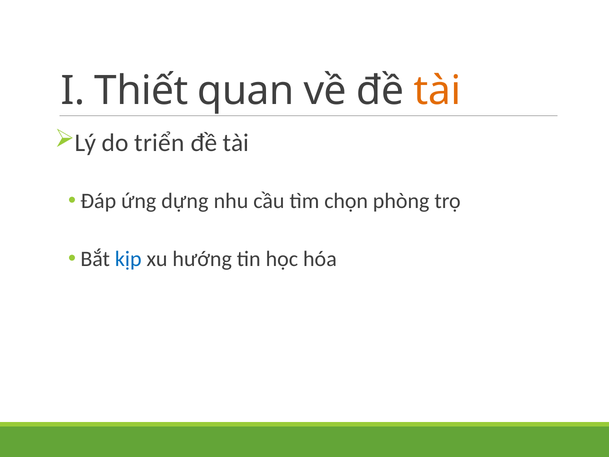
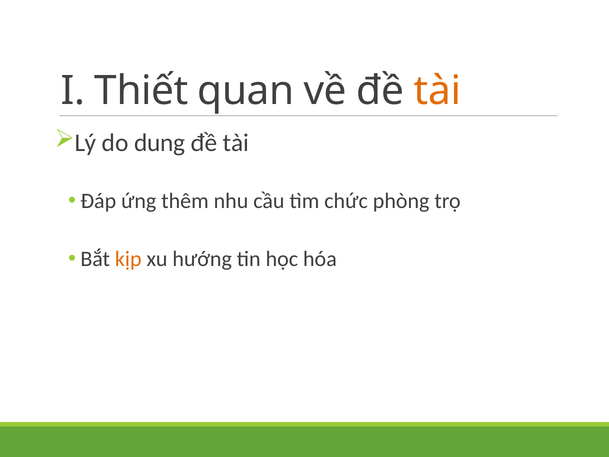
triển: triển -> dung (160, 143)
dựng: dựng -> thêm (185, 201)
chọn: chọn -> chức (346, 201)
kịp colour: blue -> orange (128, 259)
